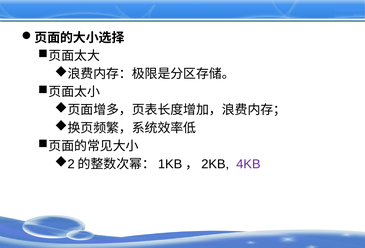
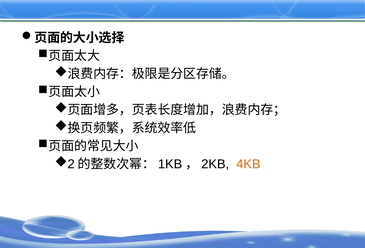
4KB colour: purple -> orange (248, 164)
